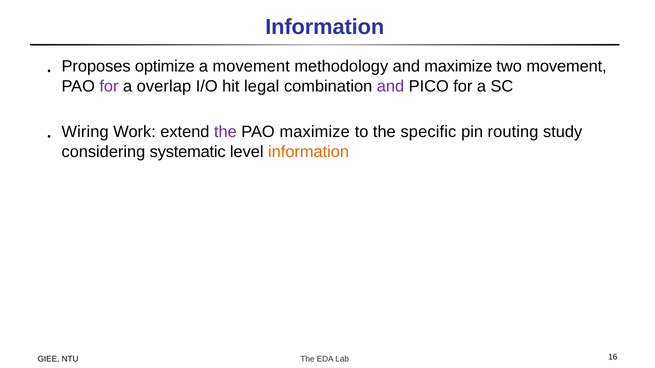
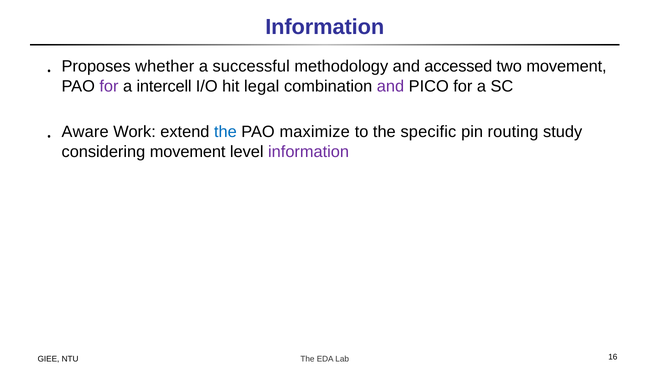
optimize: optimize -> whether (165, 67)
a movement: movement -> successful (251, 67)
and maximize: maximize -> accessed (458, 67)
overlap: overlap -> intercell (164, 86)
Wiring: Wiring -> Aware (85, 132)
the colour: purple -> blue (225, 132)
considering systematic: systematic -> movement (188, 152)
information colour: orange -> purple (309, 152)
